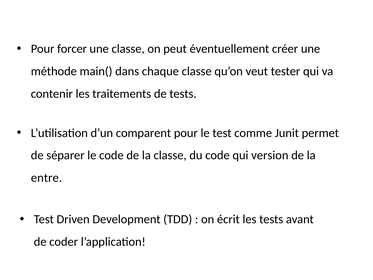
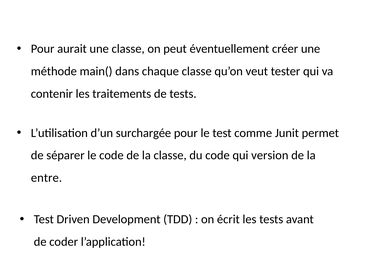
forcer: forcer -> aurait (72, 49)
comparent: comparent -> surchargée (143, 133)
